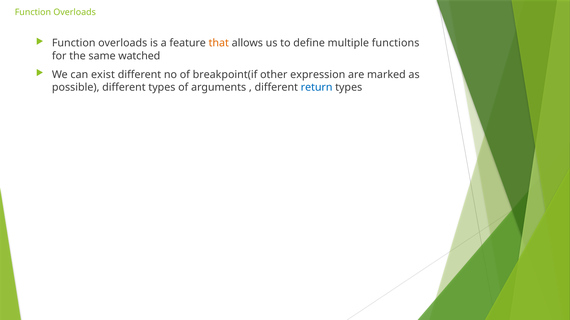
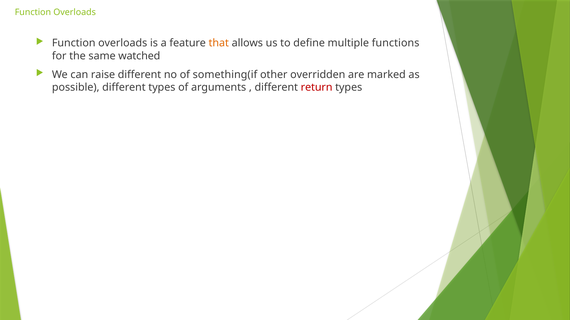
exist: exist -> raise (103, 75)
breakpoint(if: breakpoint(if -> something(if (225, 75)
expression: expression -> overridden (318, 75)
return colour: blue -> red (317, 88)
